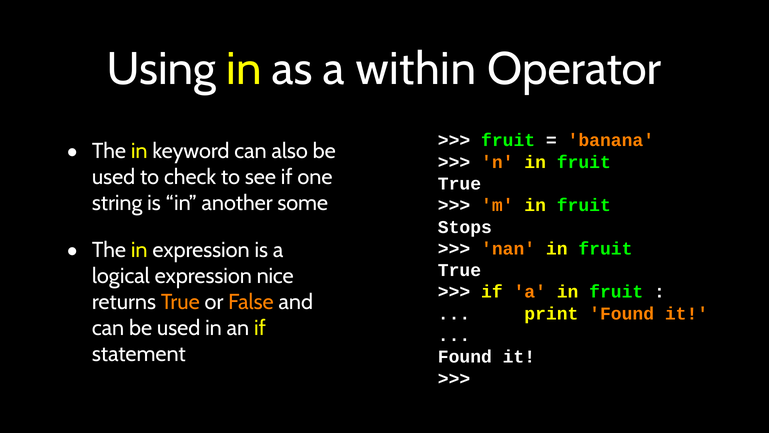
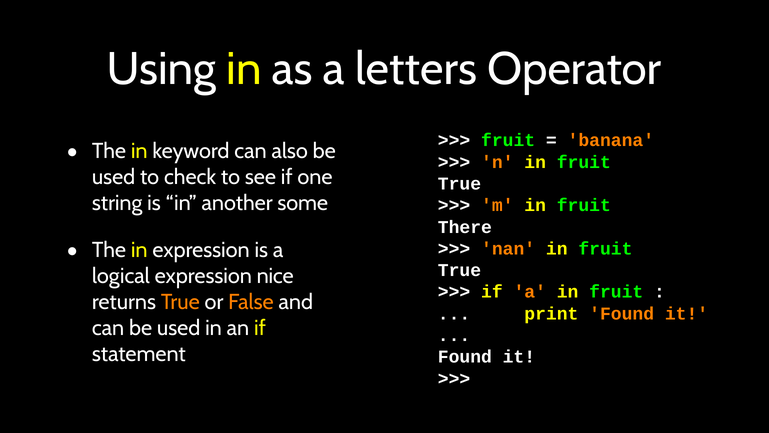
within: within -> letters (416, 69)
Stops: Stops -> There (465, 227)
